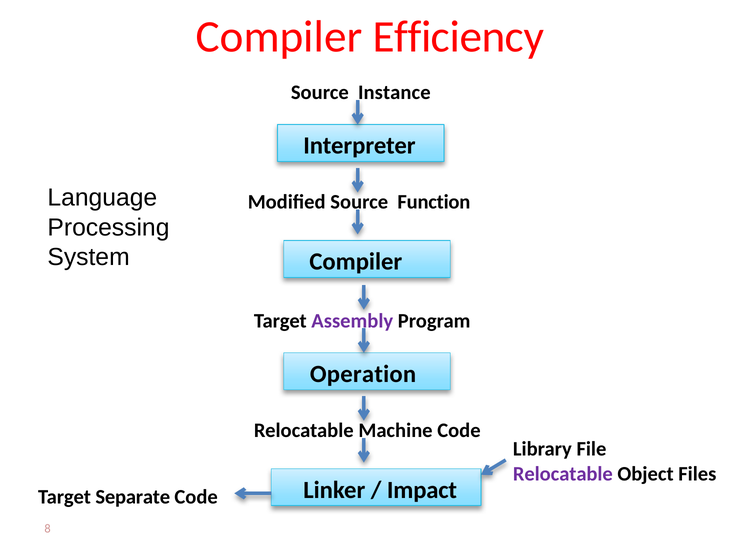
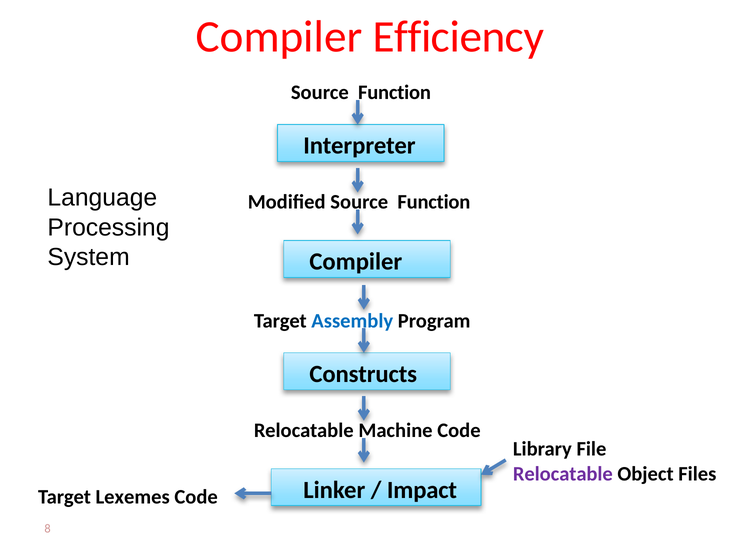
Instance: Instance -> Function (394, 93)
Assembly colour: purple -> blue (352, 321)
Operation: Operation -> Constructs (363, 374)
Separate: Separate -> Lexemes (133, 497)
